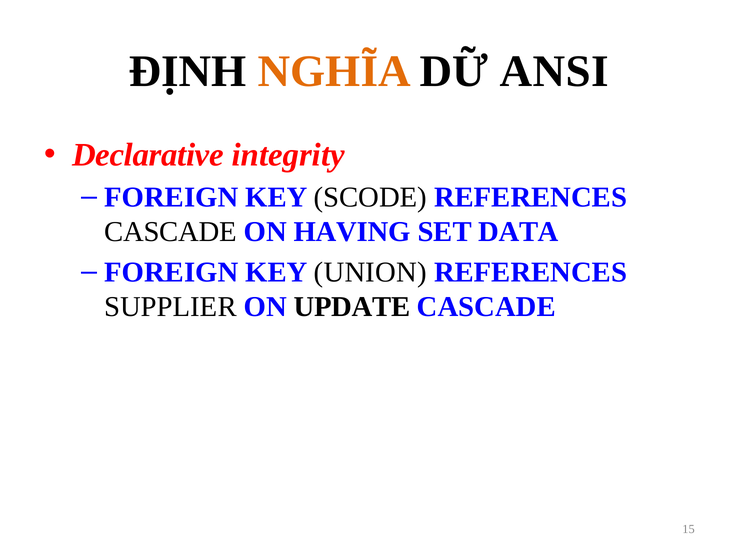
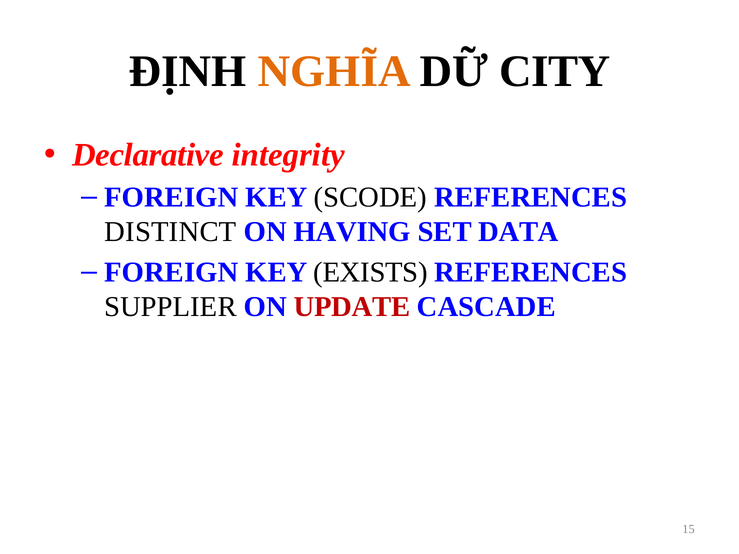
ANSI: ANSI -> CITY (555, 72)
CASCADE: CASCADE -> DISTINCT (170, 232)
UNION: UNION -> EXISTS (370, 272)
UPDATE colour: black -> red (352, 307)
